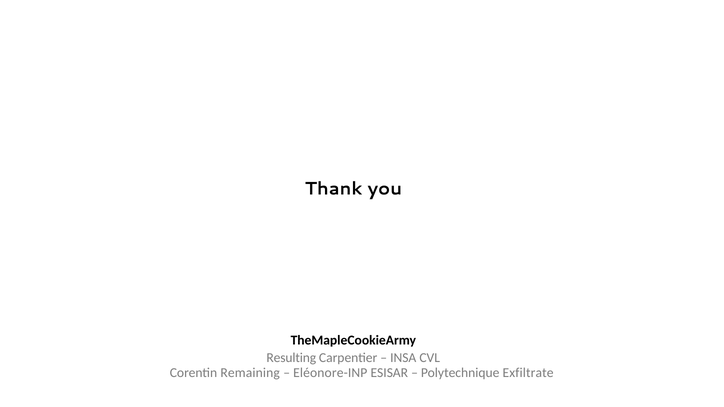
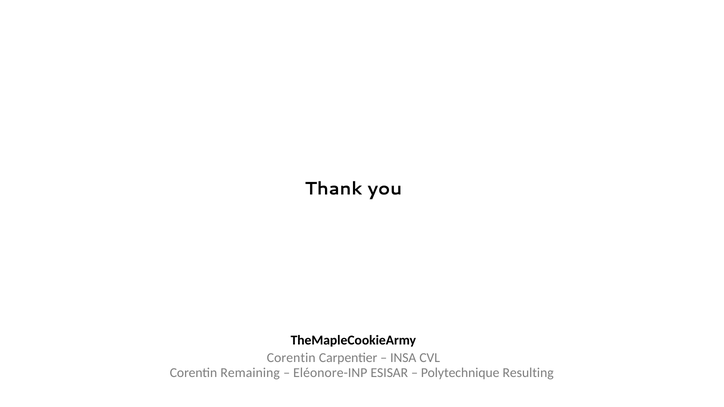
Resulting: Resulting -> Corentin (291, 358)
Exfiltrate: Exfiltrate -> Resulting (528, 373)
